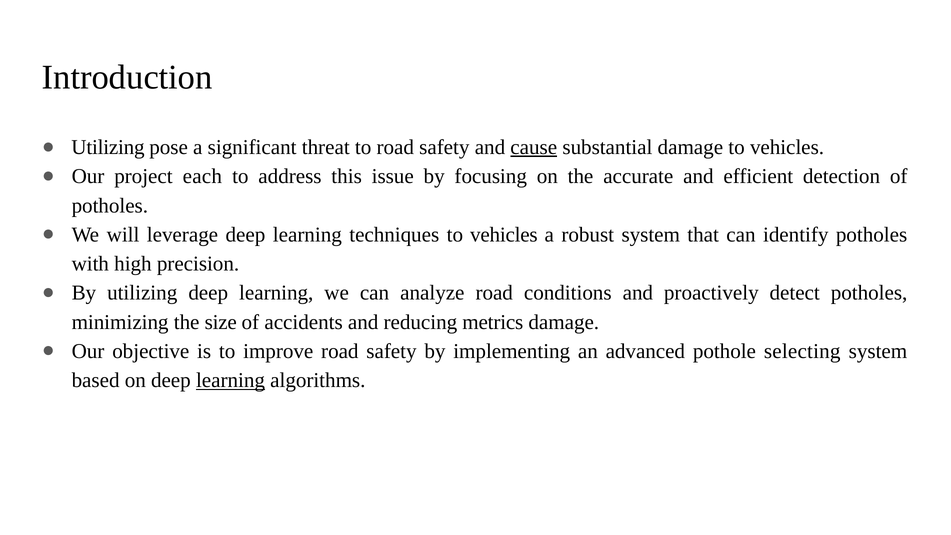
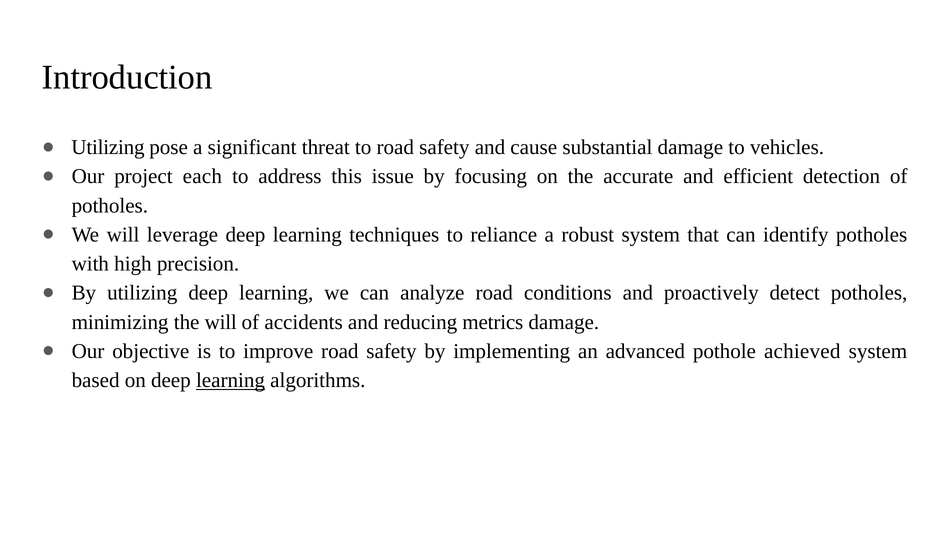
cause underline: present -> none (534, 147)
techniques to vehicles: vehicles -> reliance (504, 235)
the size: size -> will (221, 322)
selecting: selecting -> achieved (802, 351)
